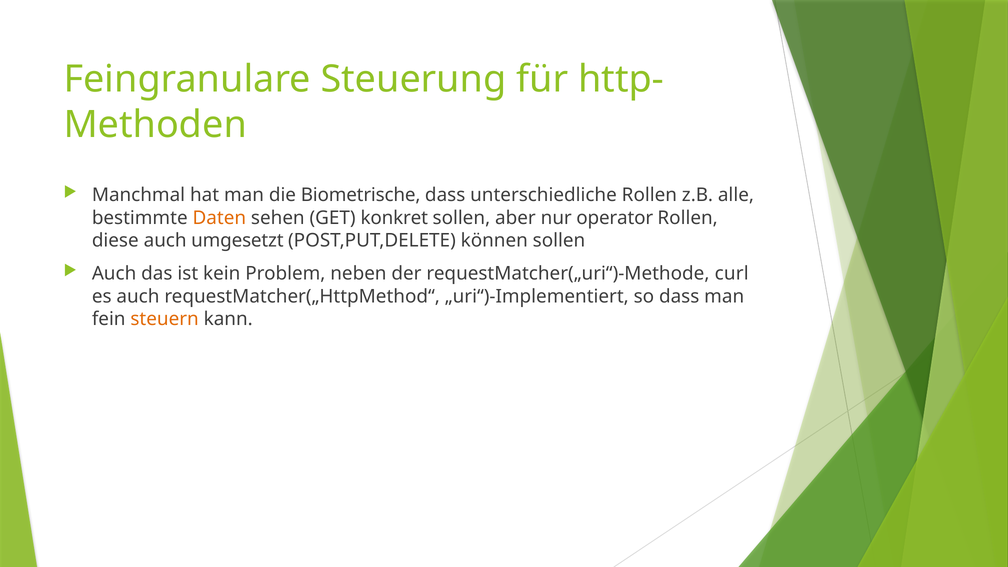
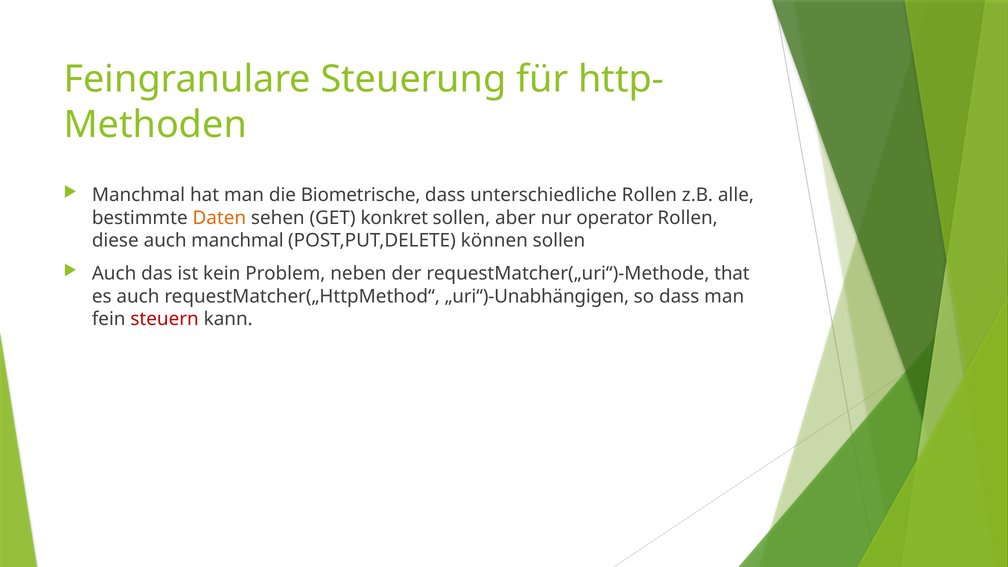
auch umgesetzt: umgesetzt -> manchmal (237, 240)
curl: curl -> that (732, 274)
„uri“)-Implementiert: „uri“)-Implementiert -> „uri“)-Unabhängigen (537, 296)
steuern colour: orange -> red (165, 319)
